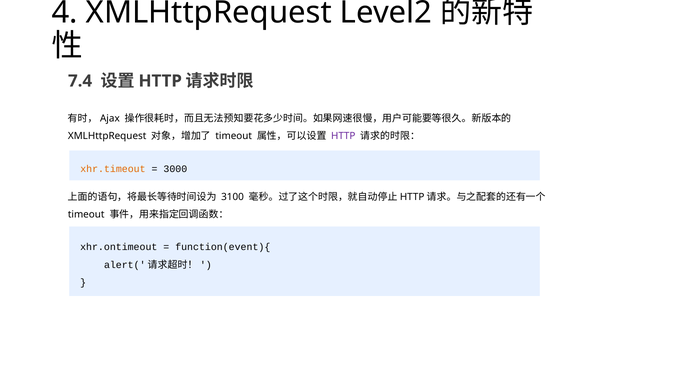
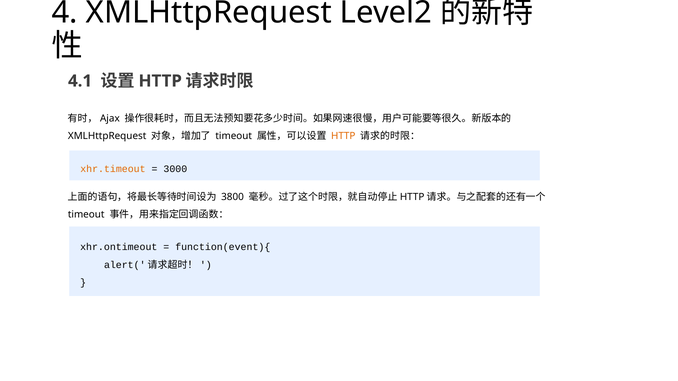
7.4: 7.4 -> 4.1 (80, 81)
HTTP colour: purple -> orange (343, 136)
3100: 3100 -> 3800 (233, 197)
